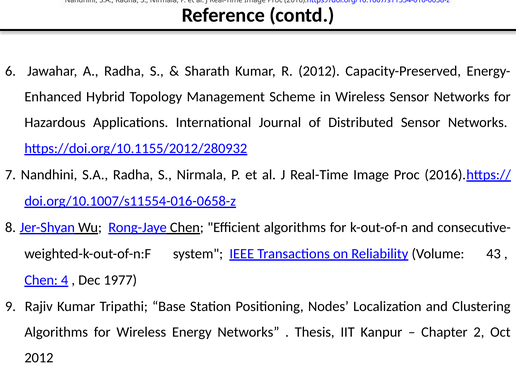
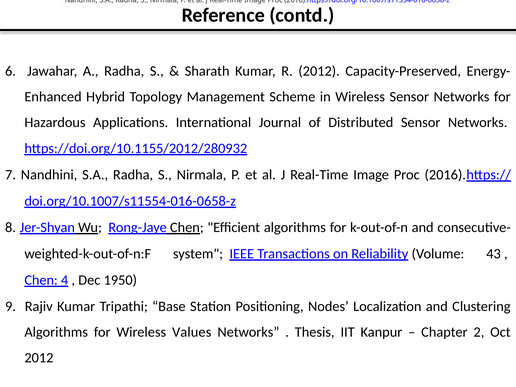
1977: 1977 -> 1950 (120, 280)
Energy: Energy -> Values (192, 332)
